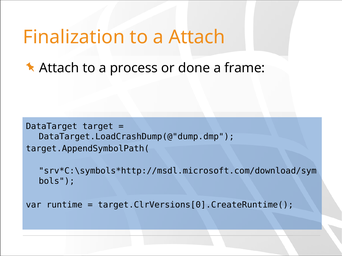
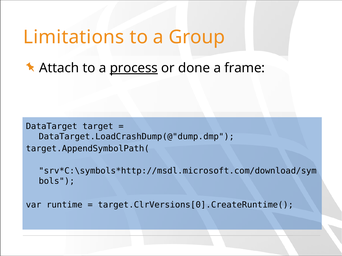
Finalization: Finalization -> Limitations (74, 37)
a Attach: Attach -> Group (197, 37)
process underline: none -> present (134, 68)
